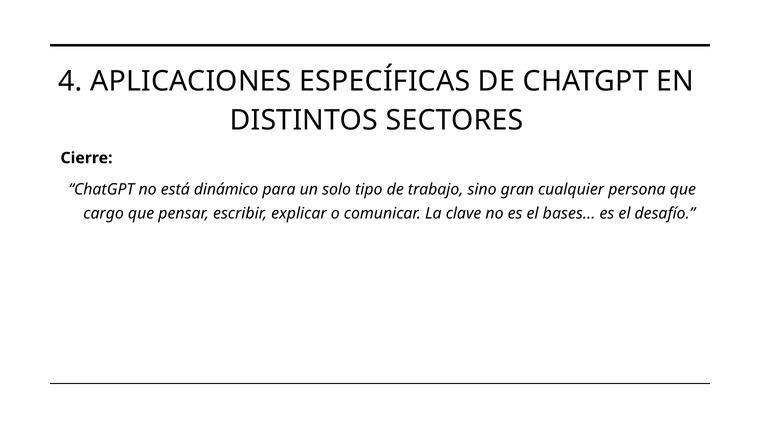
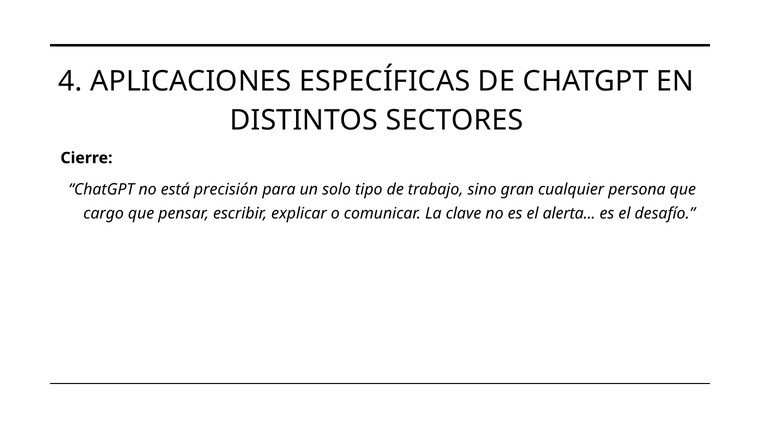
dinámico: dinámico -> precisión (226, 190)
bases: bases -> alerta (569, 213)
